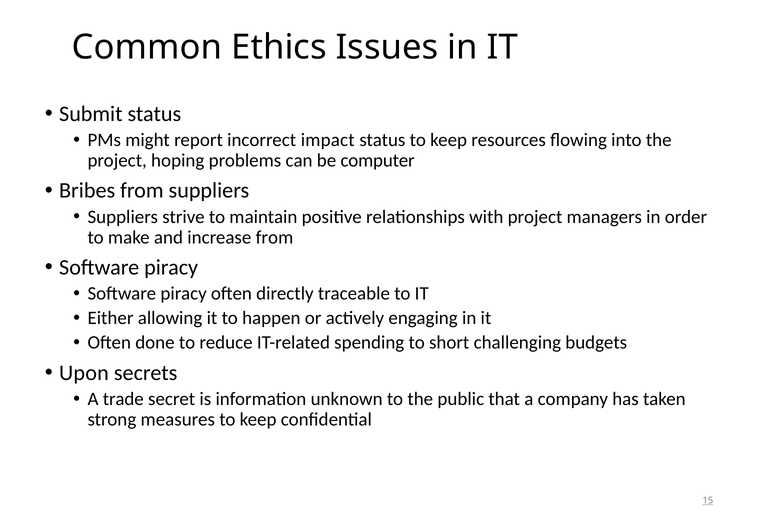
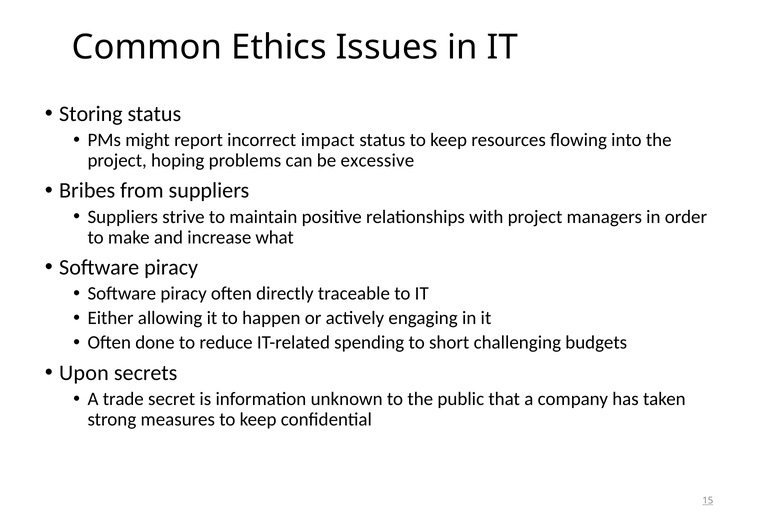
Submit: Submit -> Storing (91, 114)
computer: computer -> excessive (377, 160)
increase from: from -> what (275, 237)
